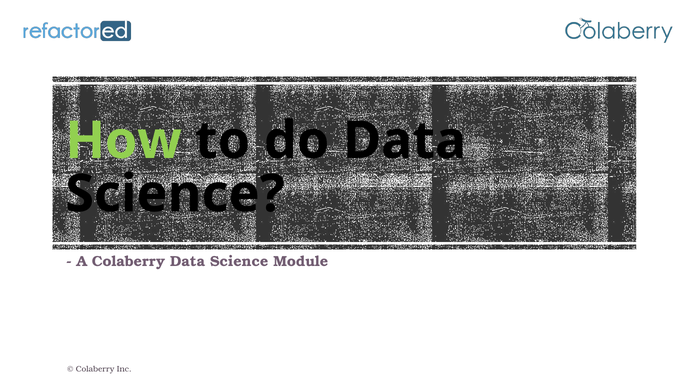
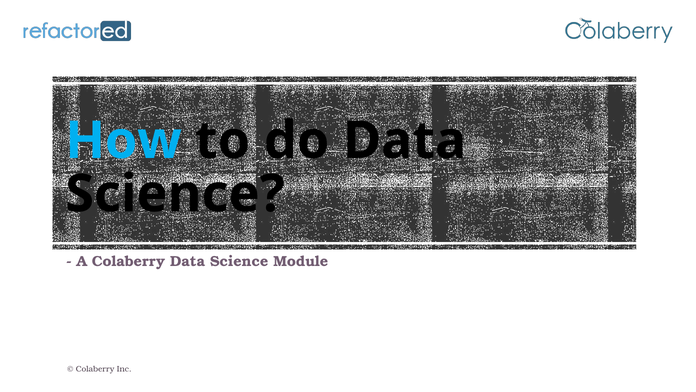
How colour: light green -> light blue (124, 141)
